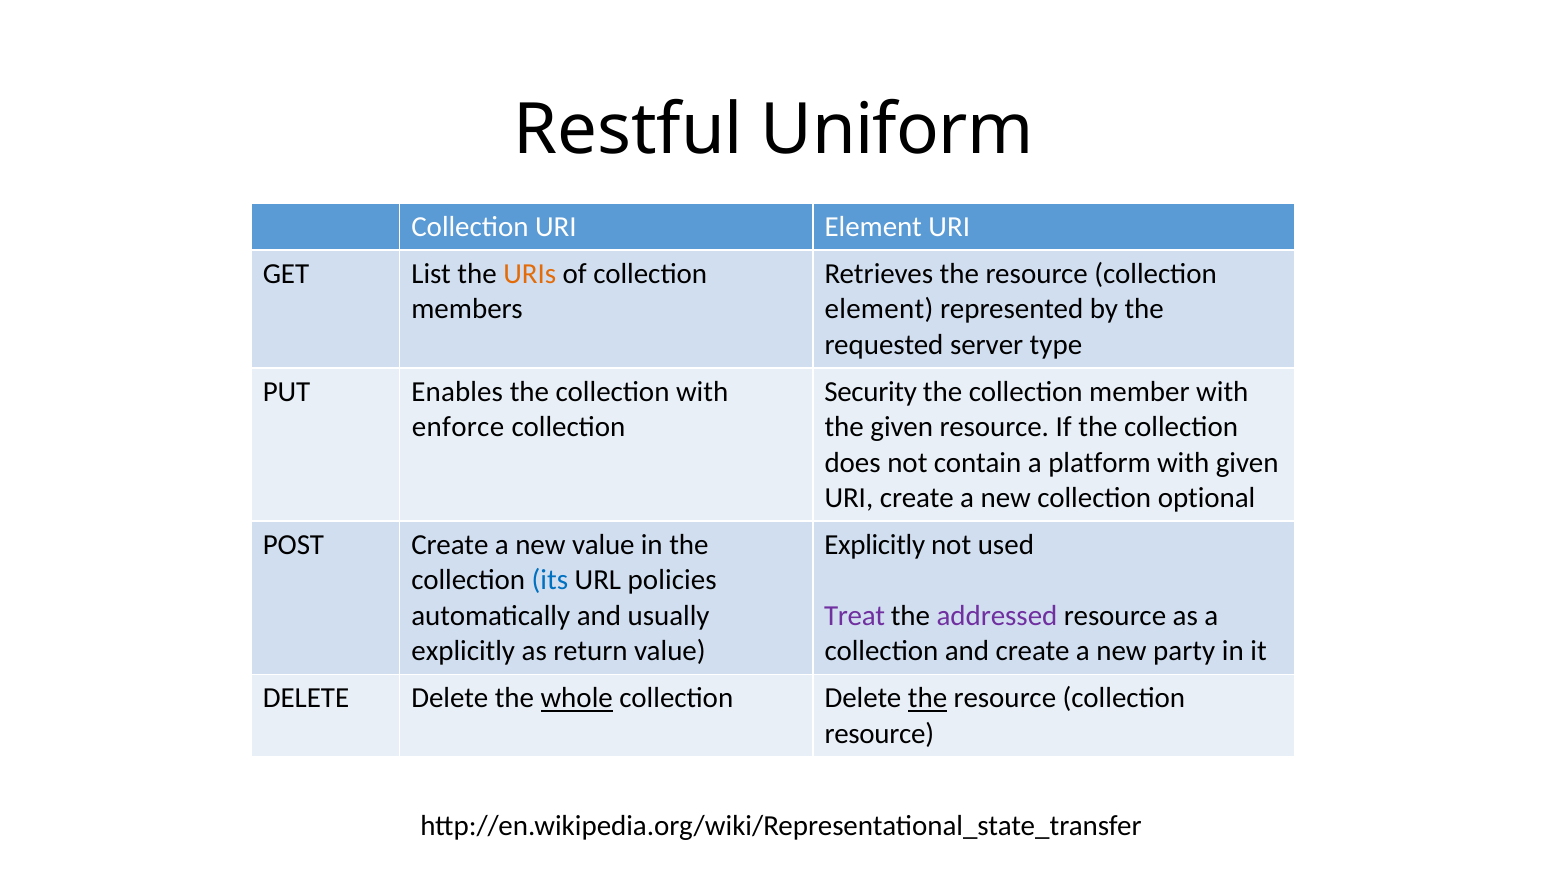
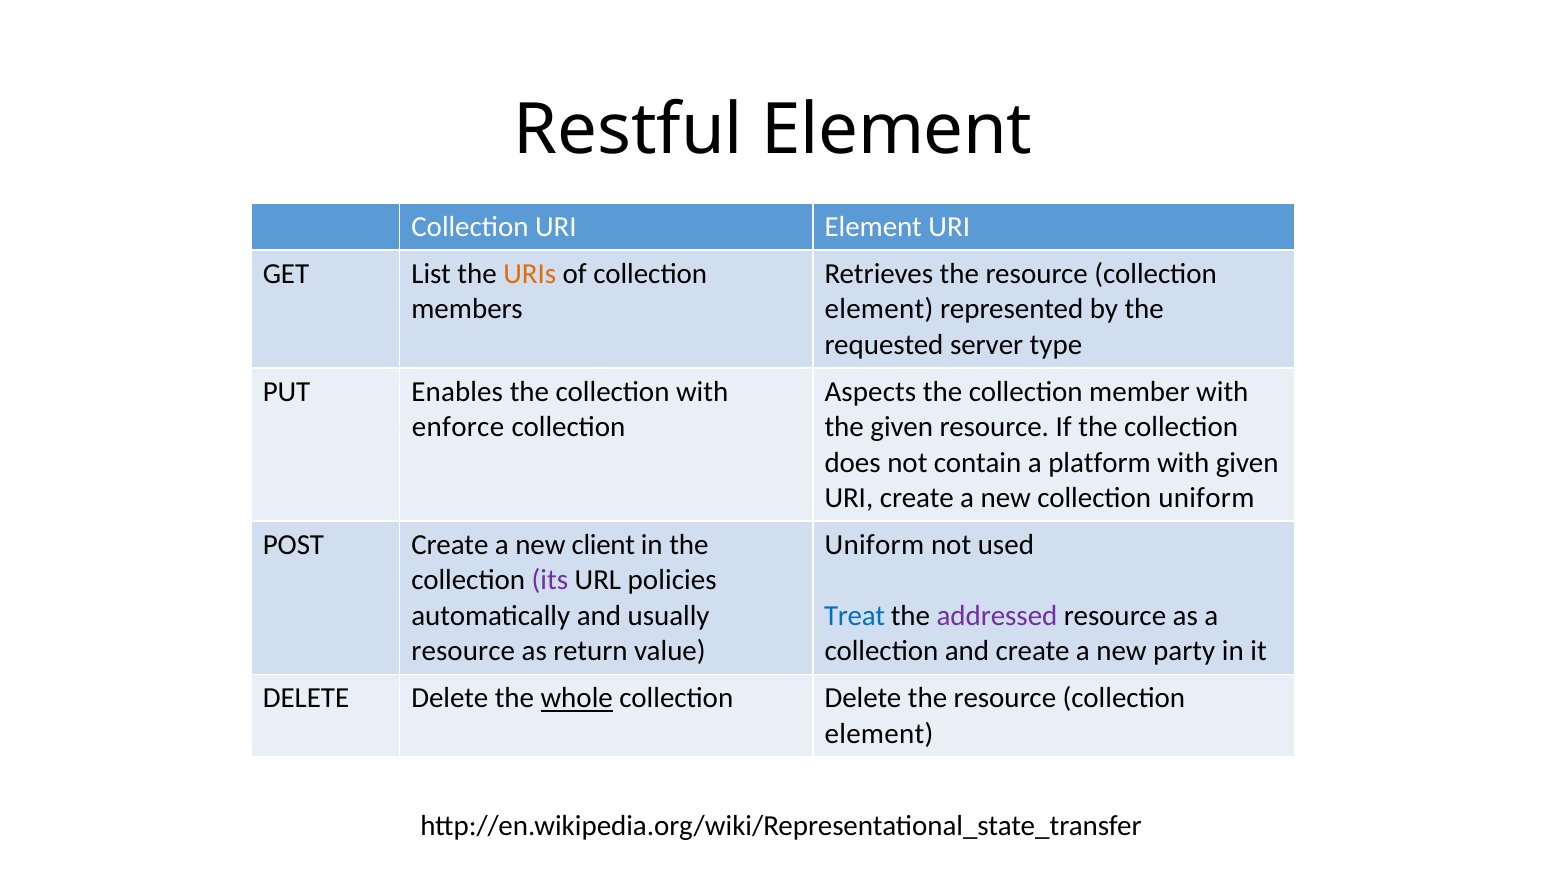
Restful Uniform: Uniform -> Element (897, 130)
Security: Security -> Aspects (870, 392)
collection optional: optional -> uniform (1206, 498)
new value: value -> client (603, 545)
Explicitly: Explicitly -> Uniform (874, 545)
its colour: blue -> purple (550, 580)
Treat colour: purple -> blue (855, 615)
explicitly: explicitly -> resource (463, 651)
the underline: present -> none (928, 698)
resource: resource -> element (879, 733)
